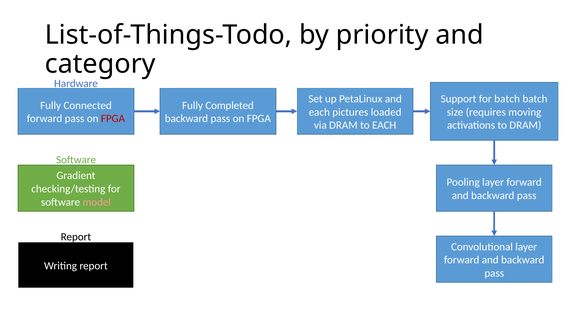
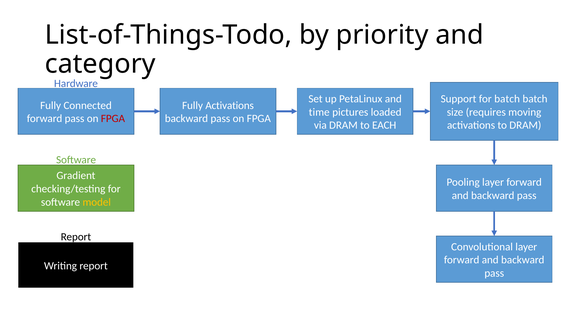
Fully Completed: Completed -> Activations (230, 105)
each: each -> time (319, 112)
model colour: pink -> yellow (97, 202)
